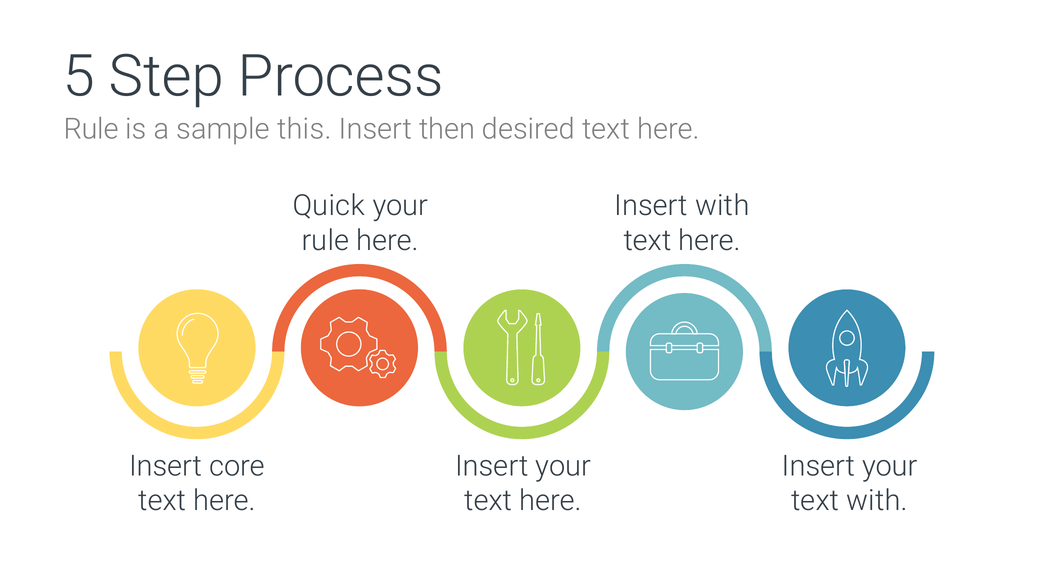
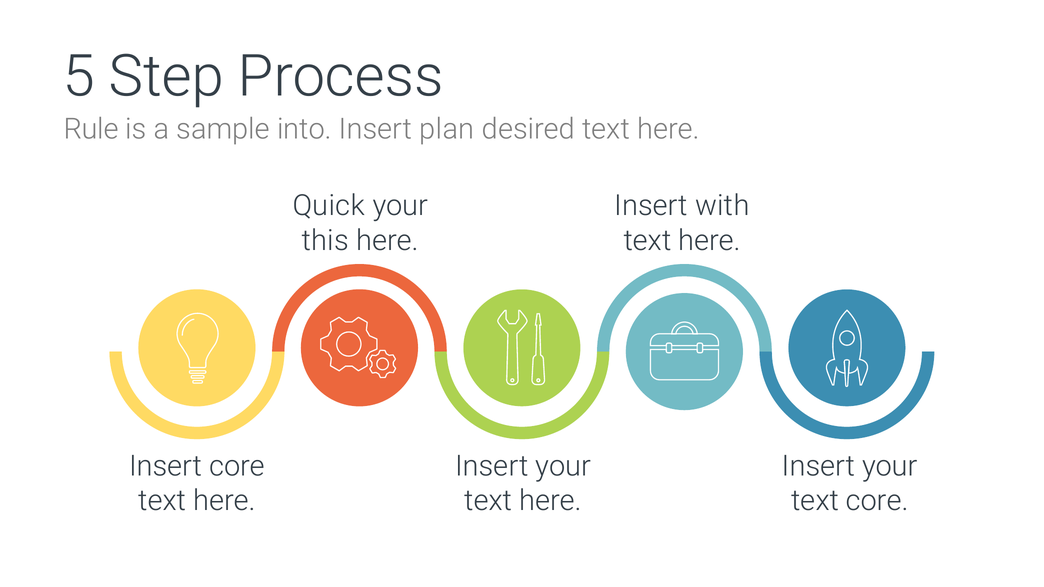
this: this -> into (304, 129)
then: then -> plan (447, 129)
rule: rule -> this (325, 241)
text with: with -> core (877, 501)
